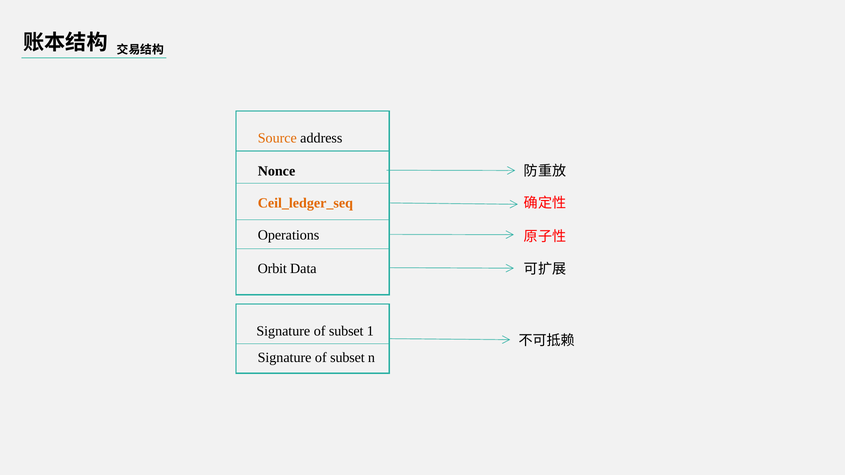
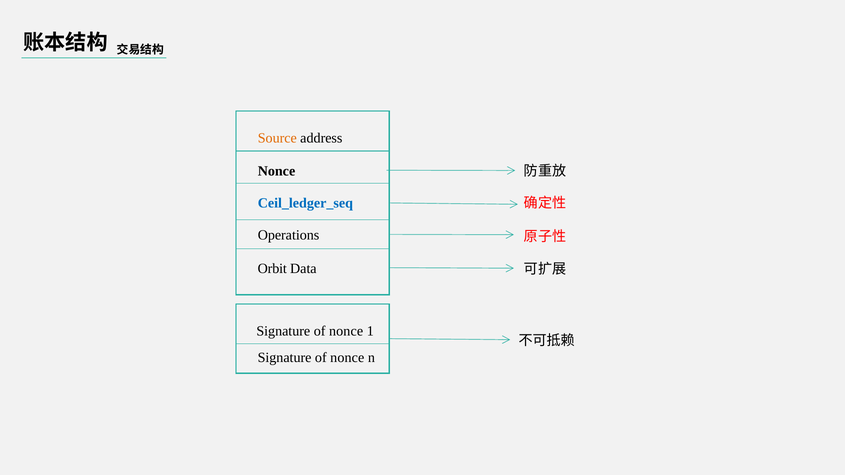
Ceil_ledger_seq colour: orange -> blue (305, 203)
subset: subset -> nonce (346, 331)
subset: subset -> nonce (347, 358)
